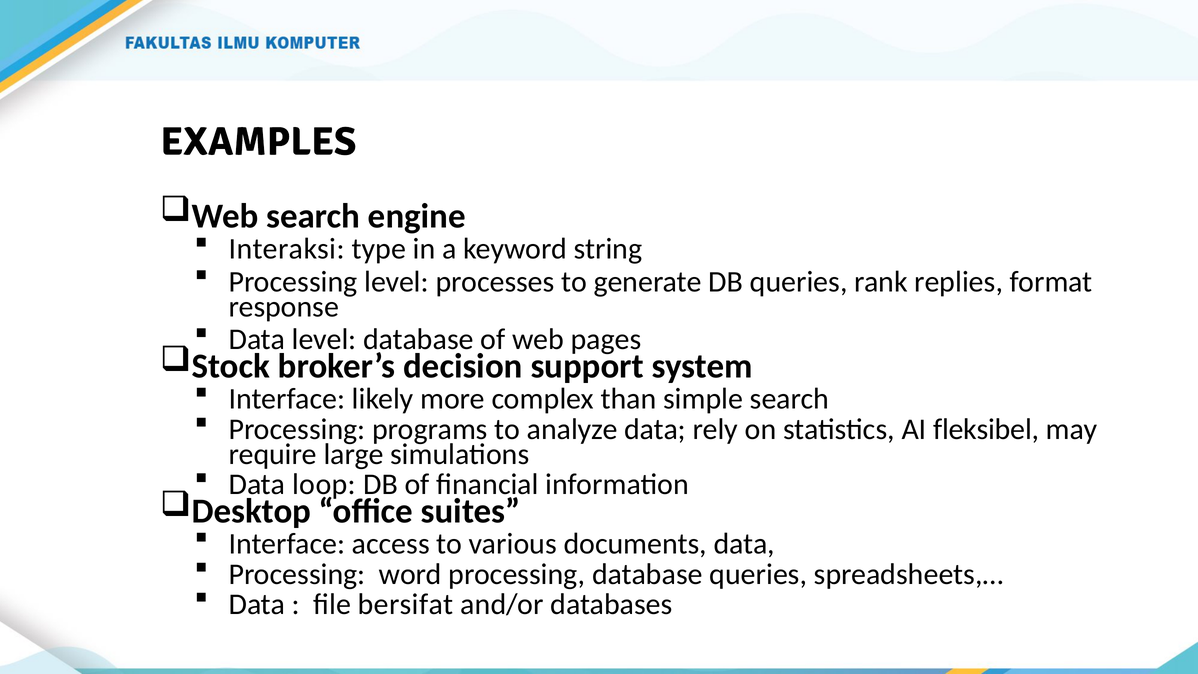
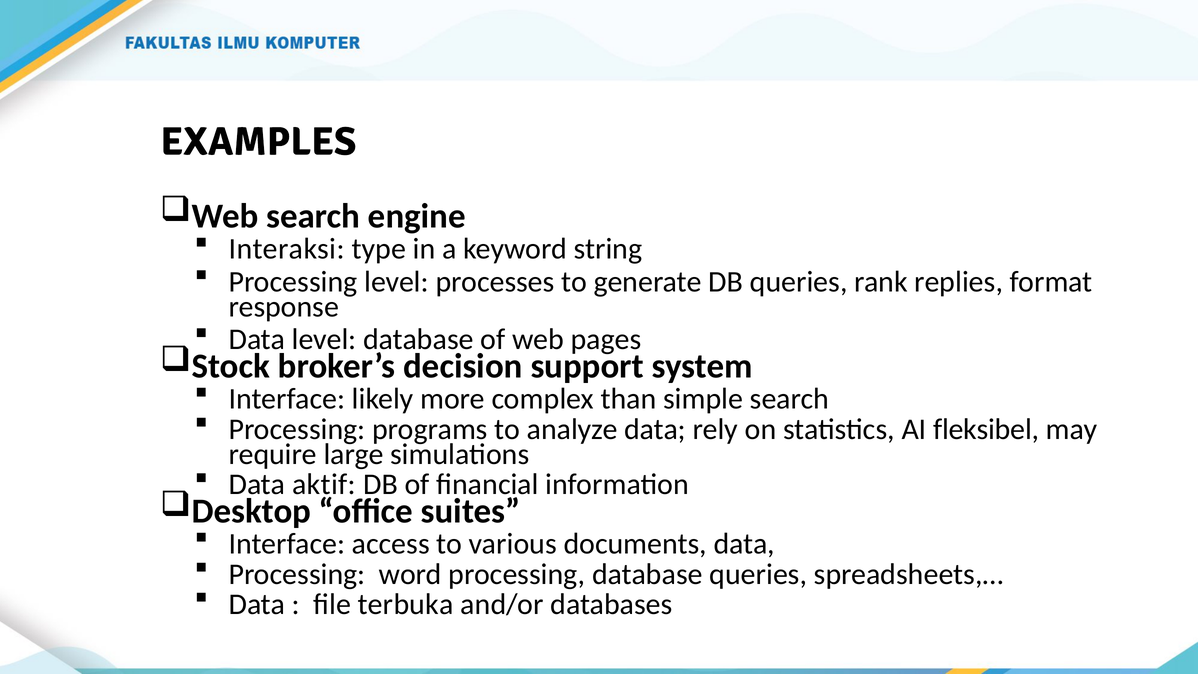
loop: loop -> aktif (324, 484)
bersifat: bersifat -> terbuka (406, 604)
